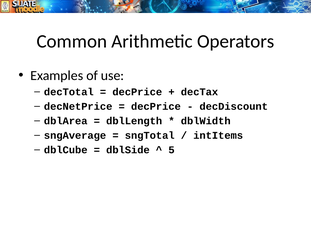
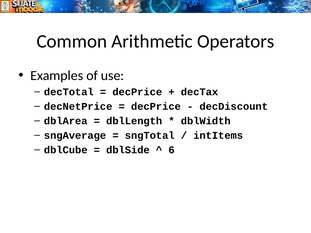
5: 5 -> 6 (171, 150)
